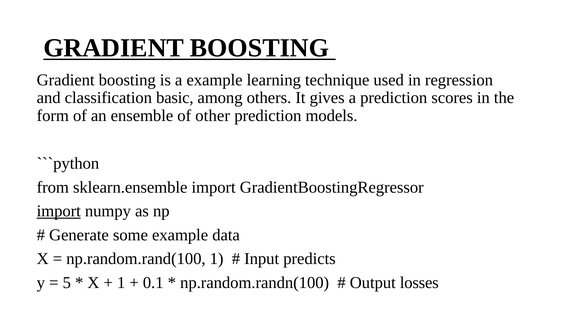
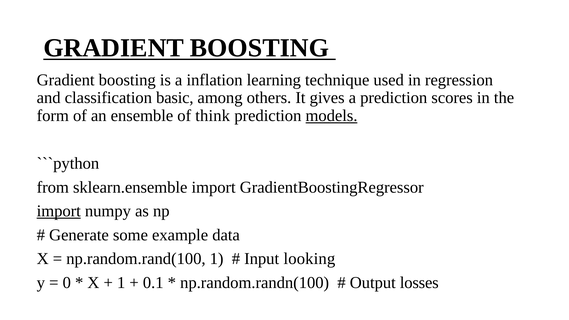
a example: example -> inflation (215, 80)
other: other -> think (213, 116)
models underline: none -> present (331, 116)
predicts: predicts -> looking (309, 259)
5: 5 -> 0 (67, 283)
